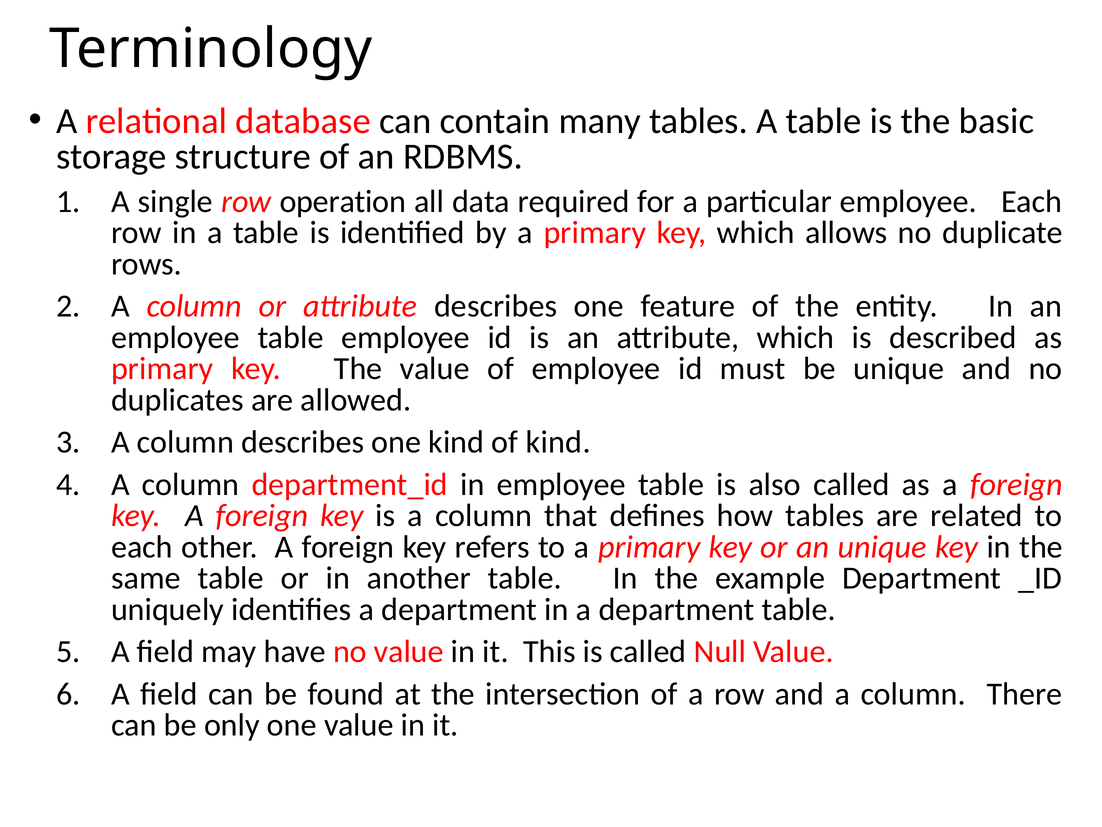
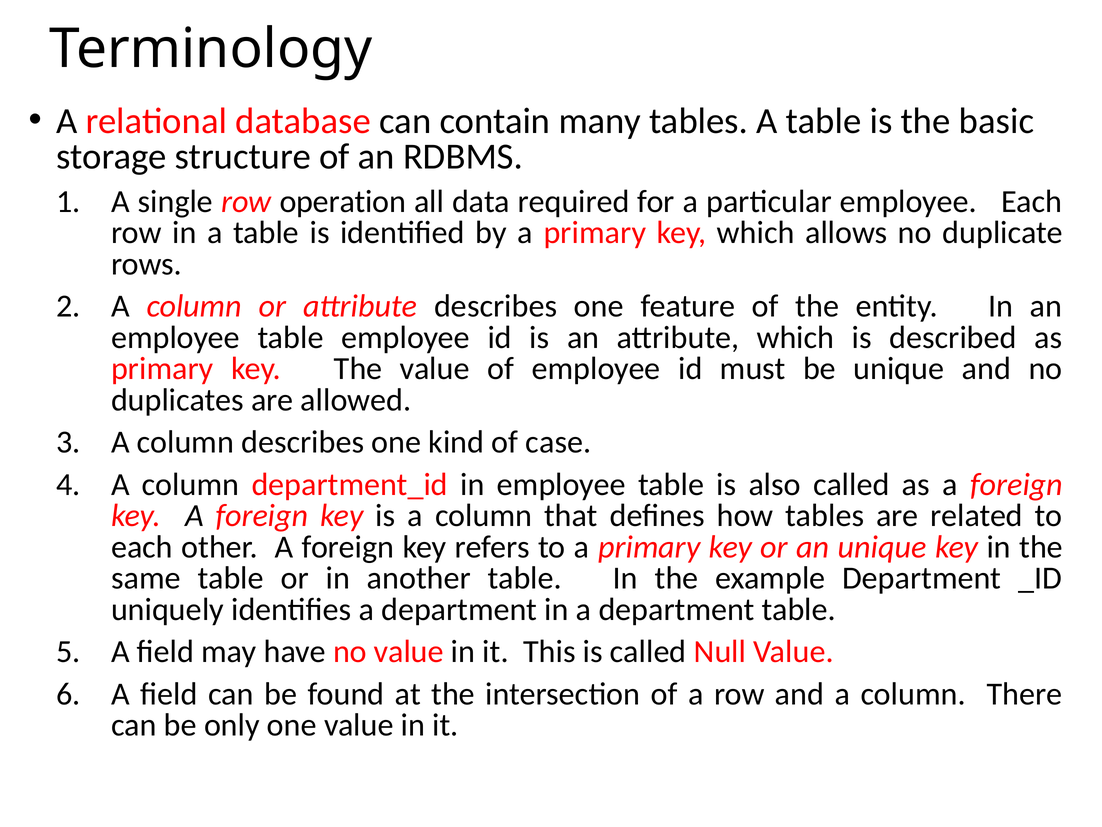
of kind: kind -> case (558, 442)
